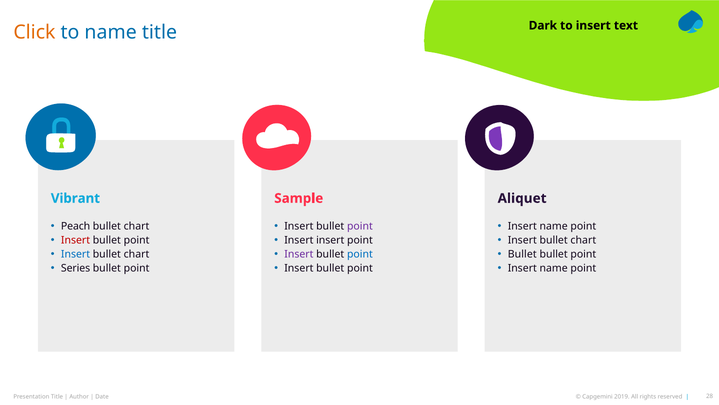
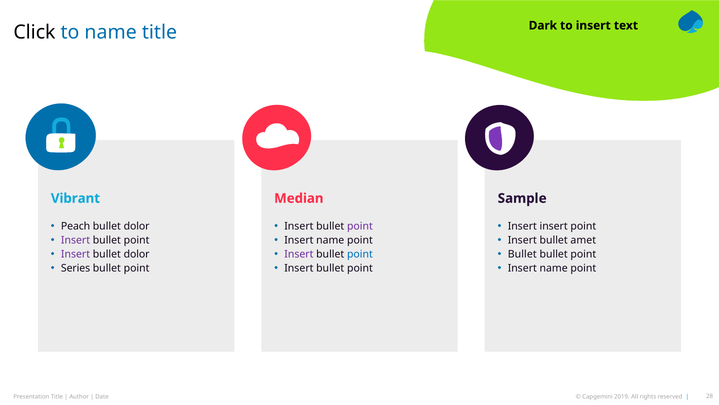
Click colour: orange -> black (34, 32)
Sample: Sample -> Median (299, 198)
Aliquet: Aliquet -> Sample (522, 198)
chart: chart -> dolor (137, 226)
name: name -> insert (554, 226)
Insert colour: red -> purple (76, 240)
insert: insert -> name (330, 240)
chart: chart -> amet (583, 240)
Insert colour: blue -> purple (76, 254)
chart: chart -> dolor (137, 254)
